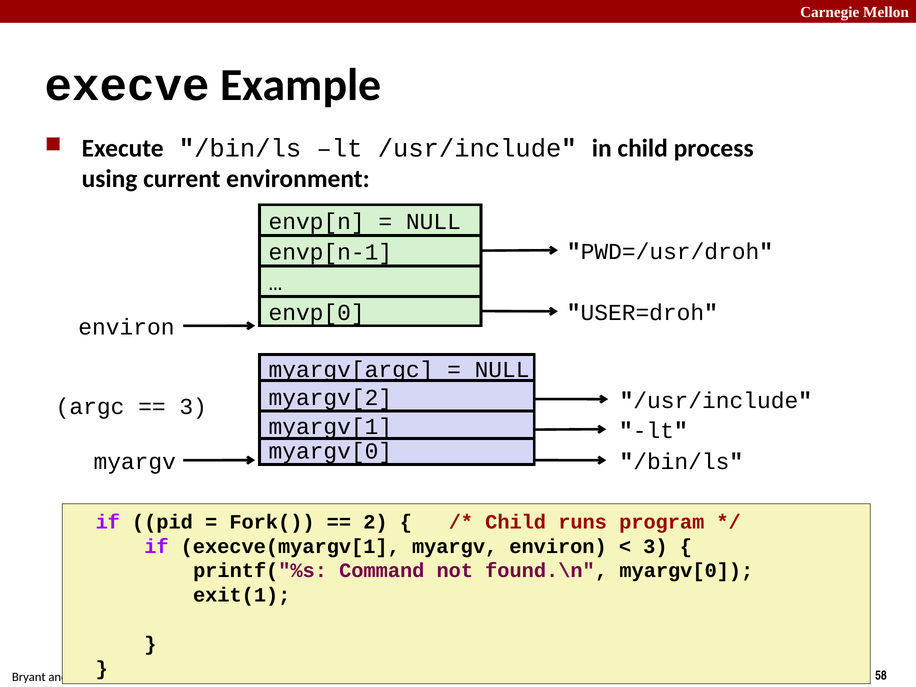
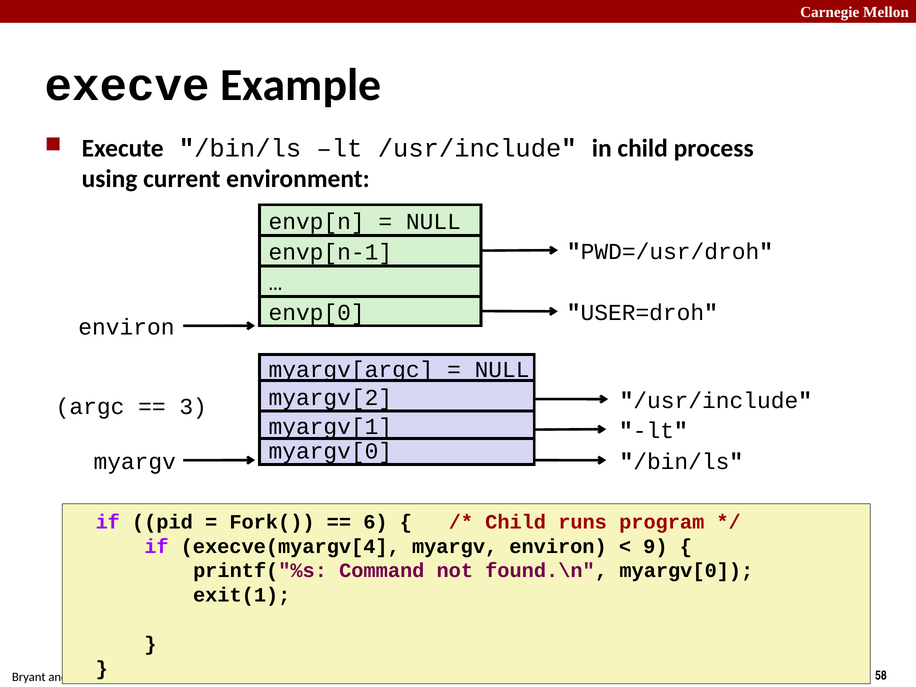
2: 2 -> 6 (375, 522)
execve(myargv[1: execve(myargv[1 -> execve(myargv[4 (290, 546)
3: 3 -> 9 (655, 546)
